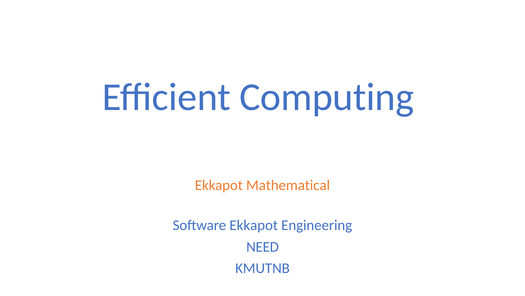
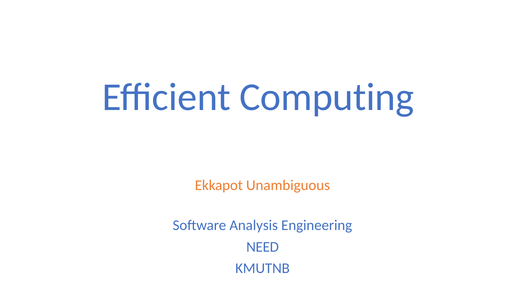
Mathematical: Mathematical -> Unambiguous (288, 185)
Software Ekkapot: Ekkapot -> Analysis (254, 225)
